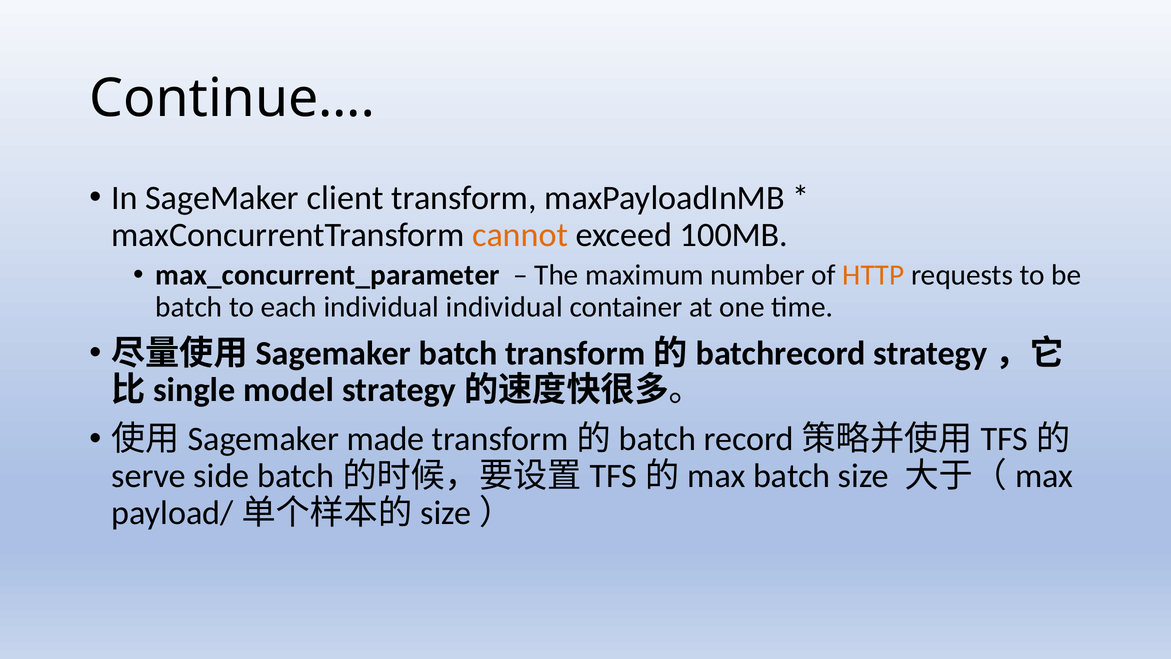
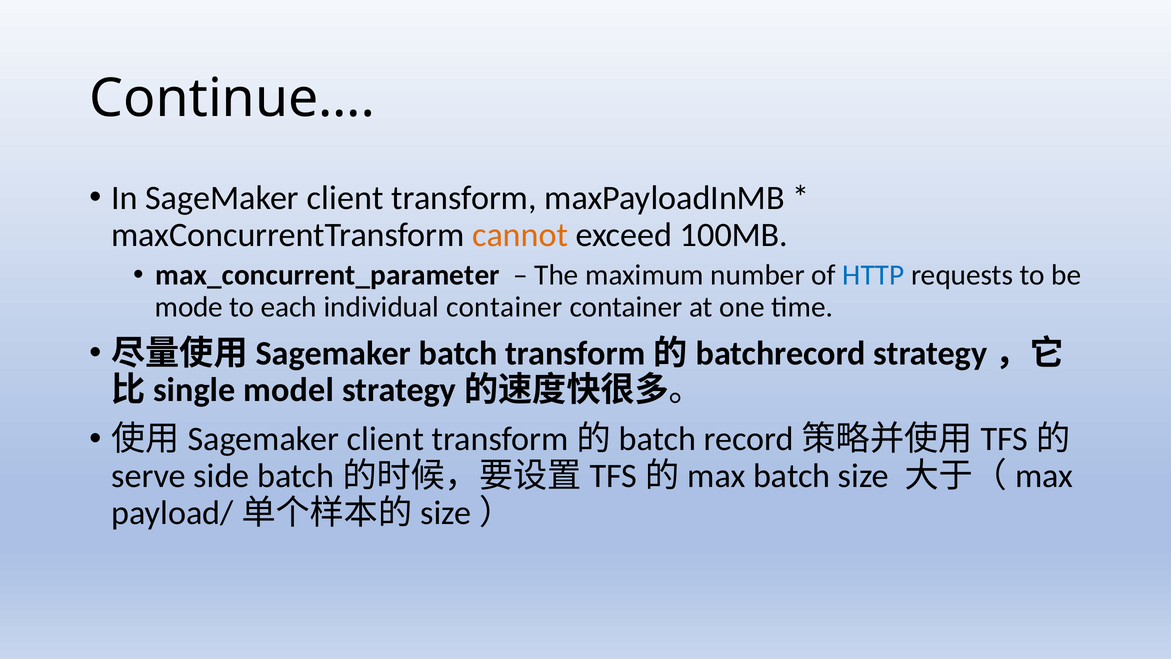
HTTP colour: orange -> blue (873, 275)
batch: batch -> mode (189, 307)
individual individual: individual -> container (504, 307)
made: made -> client (385, 439)
